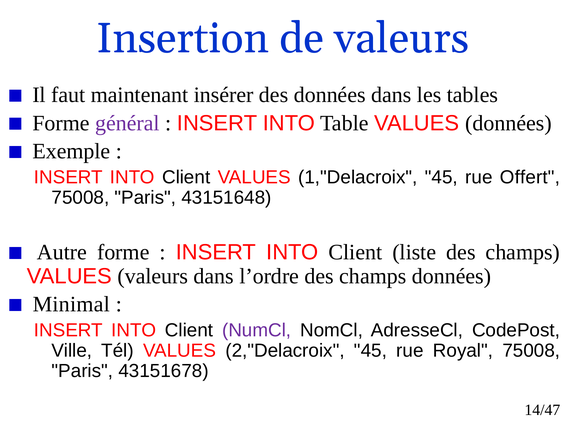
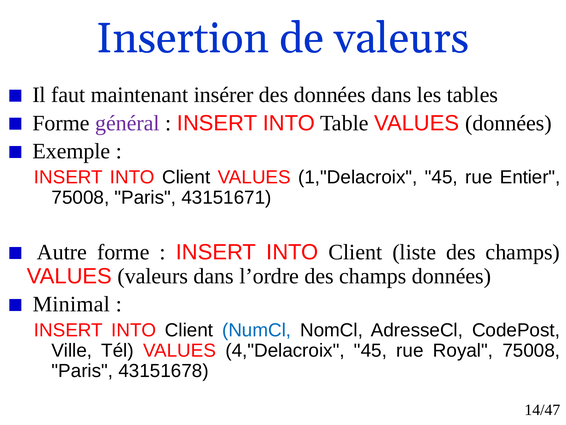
Offert: Offert -> Entier (530, 177)
43151648: 43151648 -> 43151671 (226, 197)
NumCl colour: purple -> blue (257, 330)
2,"Delacroix: 2,"Delacroix -> 4,"Delacroix (285, 350)
